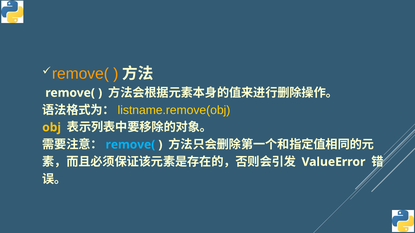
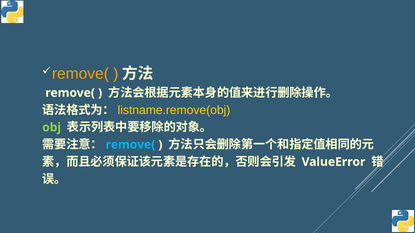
obj colour: yellow -> light green (52, 128)
